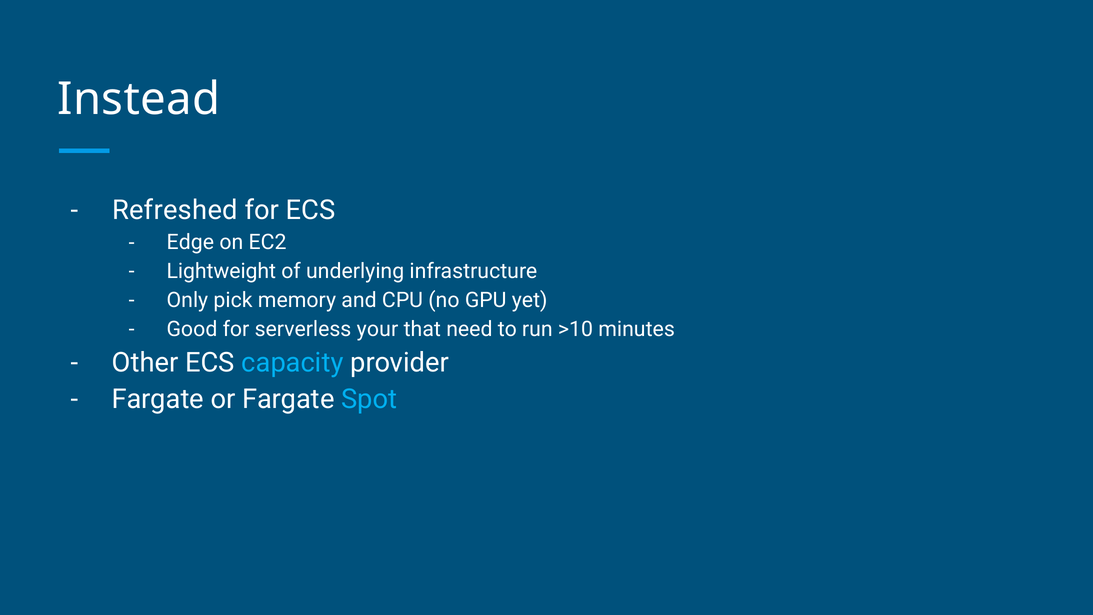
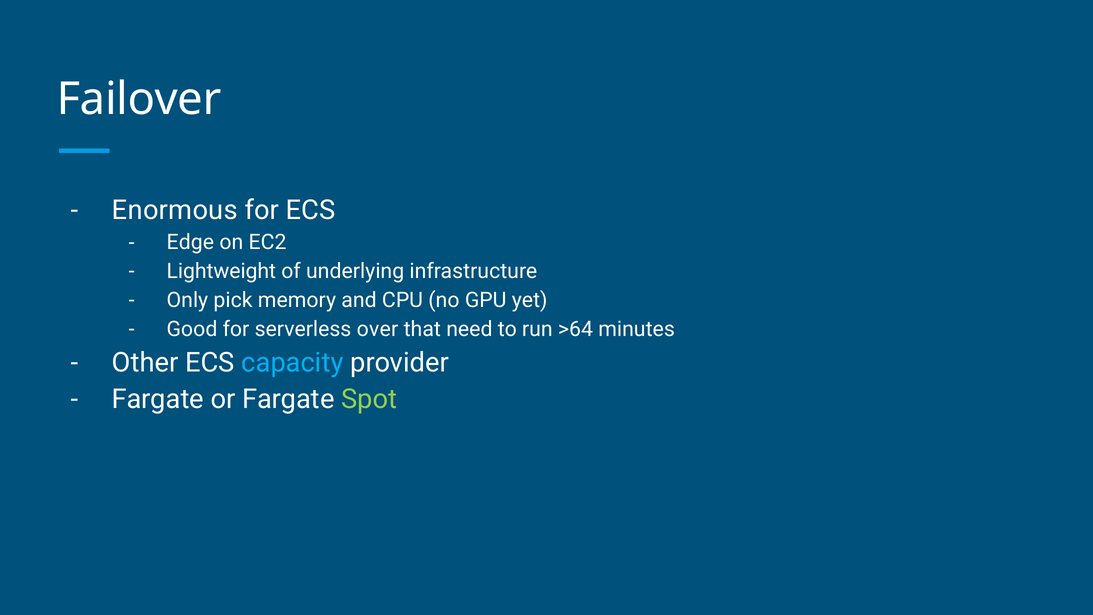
Instead: Instead -> Failover (139, 99)
Refreshed: Refreshed -> Enormous (175, 210)
your: your -> over (377, 329)
>10: >10 -> >64 (576, 329)
Spot colour: light blue -> light green (369, 399)
